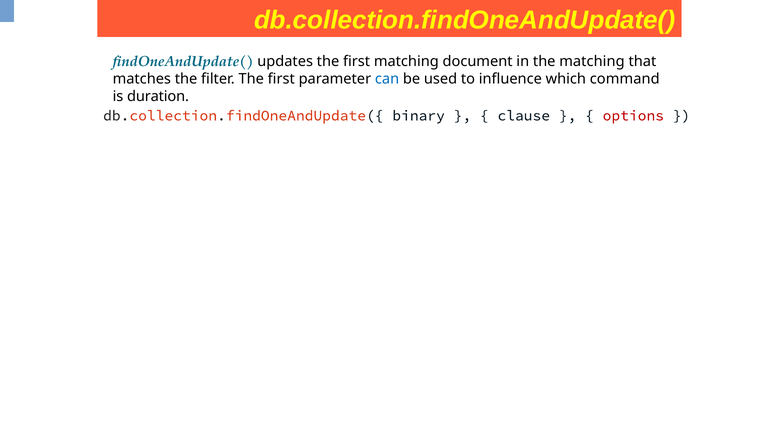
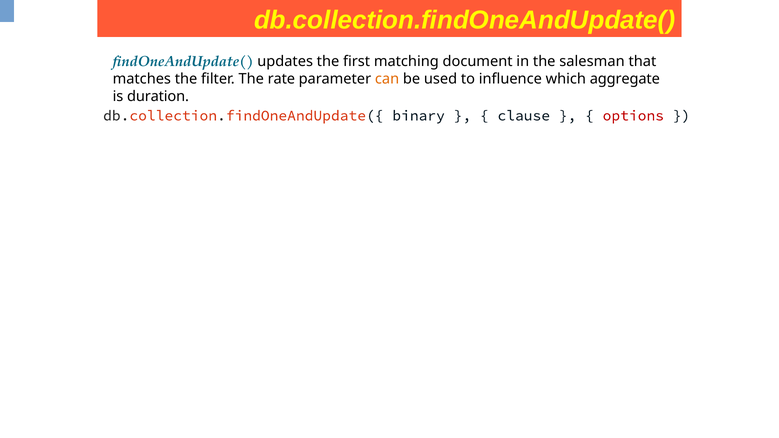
the matching: matching -> salesman (592, 61)
filter The first: first -> rate (281, 79)
can colour: blue -> orange (387, 79)
command: command -> aggregate (625, 79)
